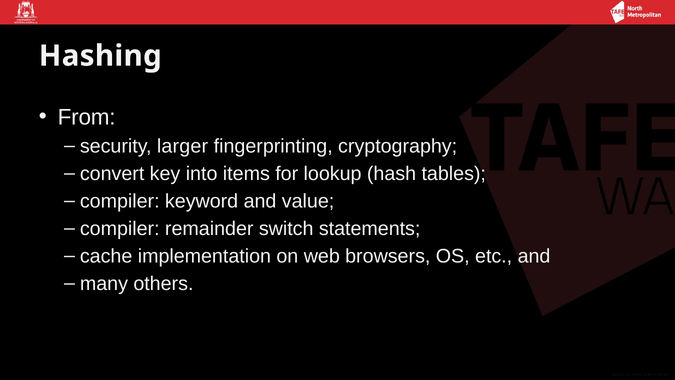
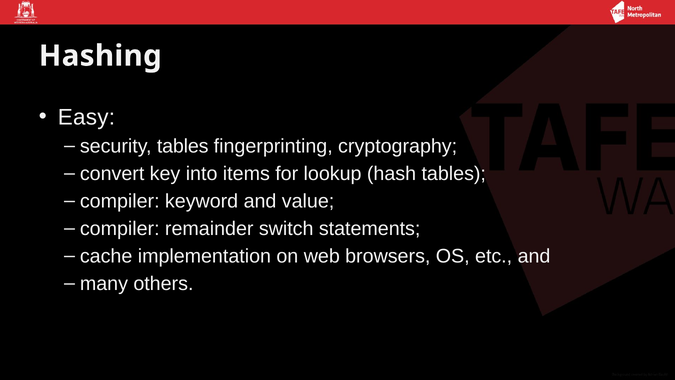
From: From -> Easy (86, 117)
security larger: larger -> tables (183, 146)
